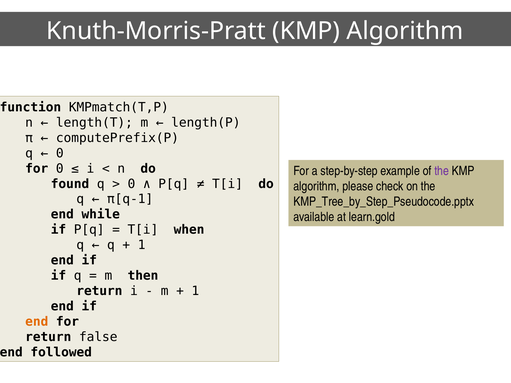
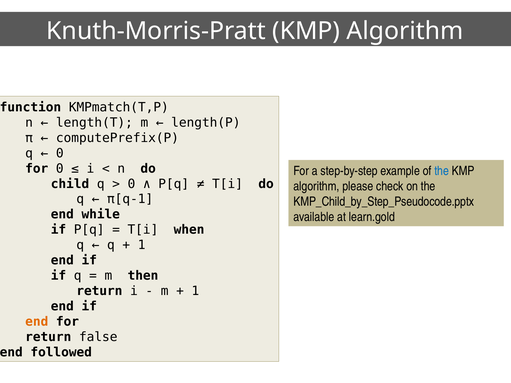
the colour: purple -> blue (442, 171)
found: found -> child (70, 184)
KMP_Tree_by_Step_Pseudocode.pptx: KMP_Tree_by_Step_Pseudocode.pptx -> KMP_Child_by_Step_Pseudocode.pptx (384, 202)
